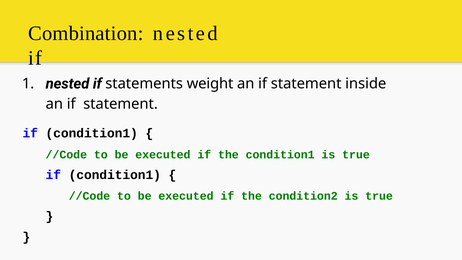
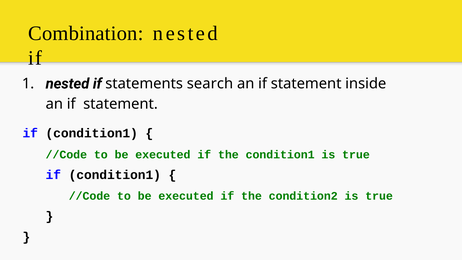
weight: weight -> search (210, 84)
